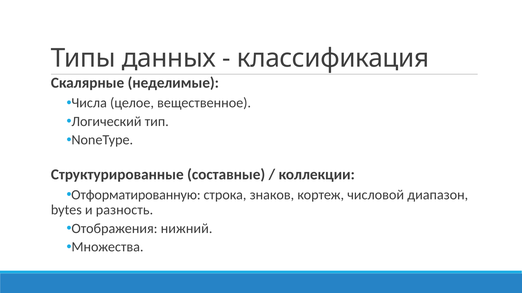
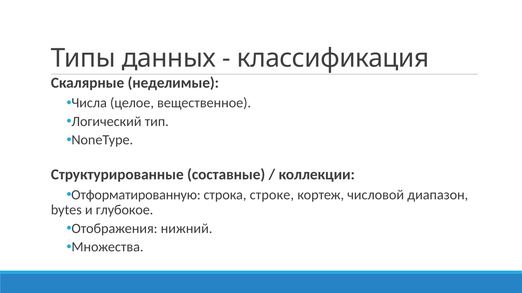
знаков: знаков -> строке (272, 195)
разность: разность -> глубокое (125, 210)
